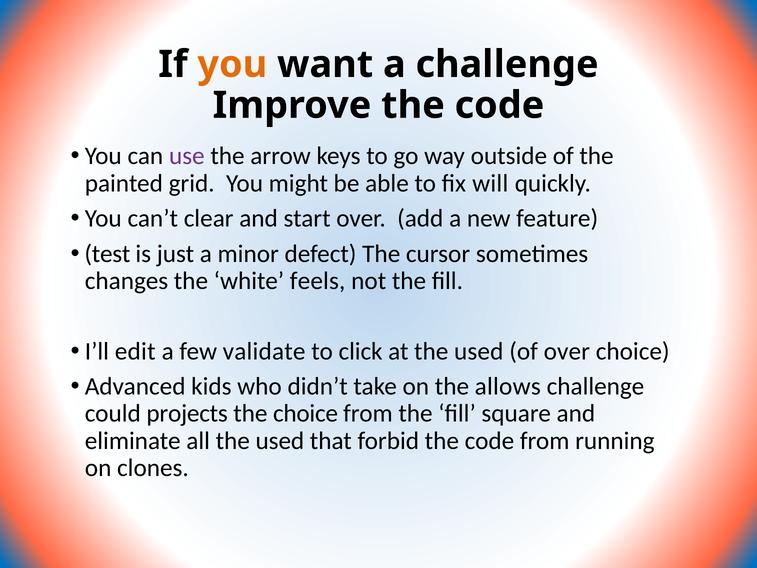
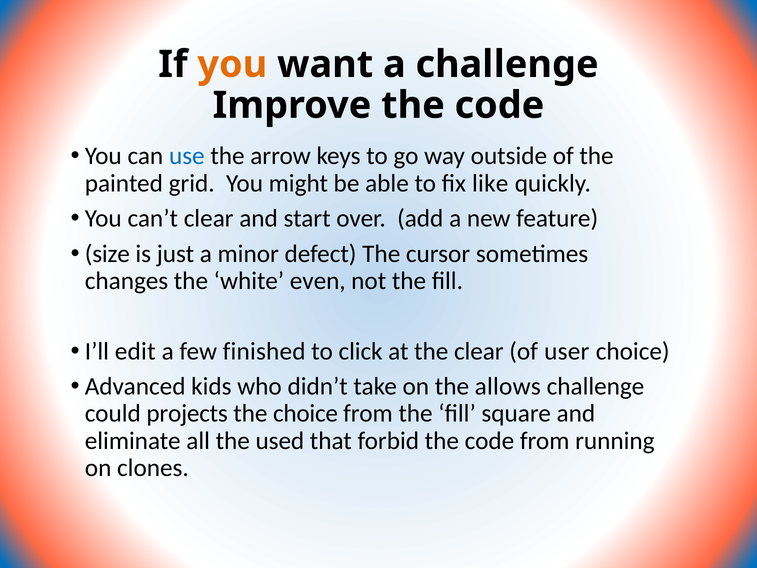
use colour: purple -> blue (187, 156)
will: will -> like (490, 183)
test: test -> size (107, 254)
feels: feels -> even (318, 281)
validate: validate -> finished (264, 351)
at the used: used -> clear (479, 351)
of over: over -> user (567, 351)
